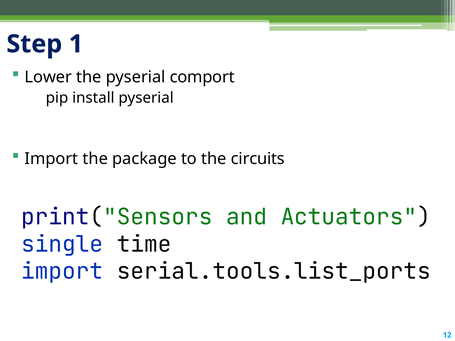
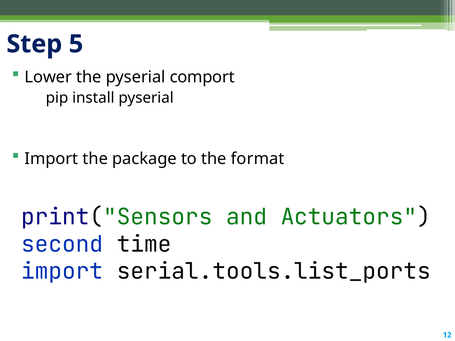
1: 1 -> 5 (76, 44)
circuits: circuits -> format (258, 159)
single: single -> second (62, 244)
